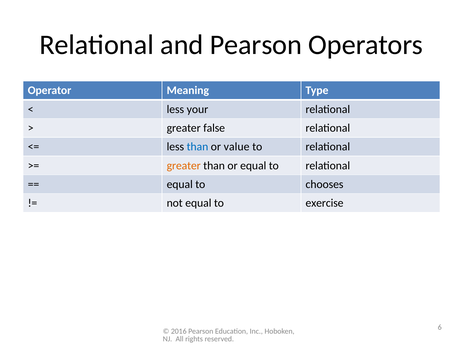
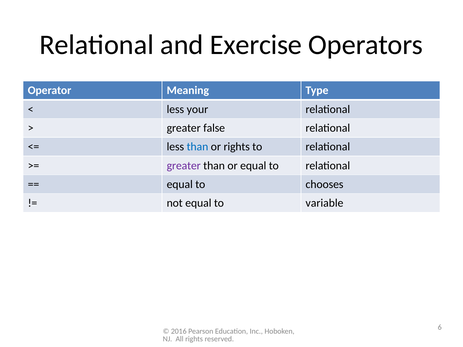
and Pearson: Pearson -> Exercise (256, 45)
or value: value -> rights (237, 147)
greater colour: orange -> purple (184, 166)
exercise: exercise -> variable (324, 203)
